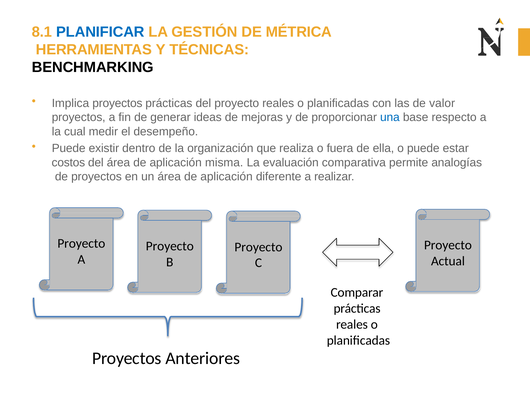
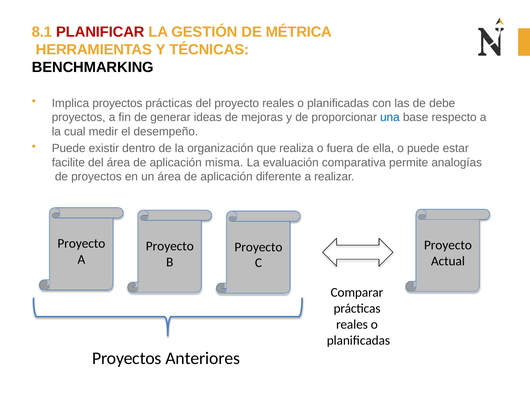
PLANIFICAR colour: blue -> red (100, 32)
valor: valor -> debe (442, 103)
costos: costos -> facilite (68, 162)
